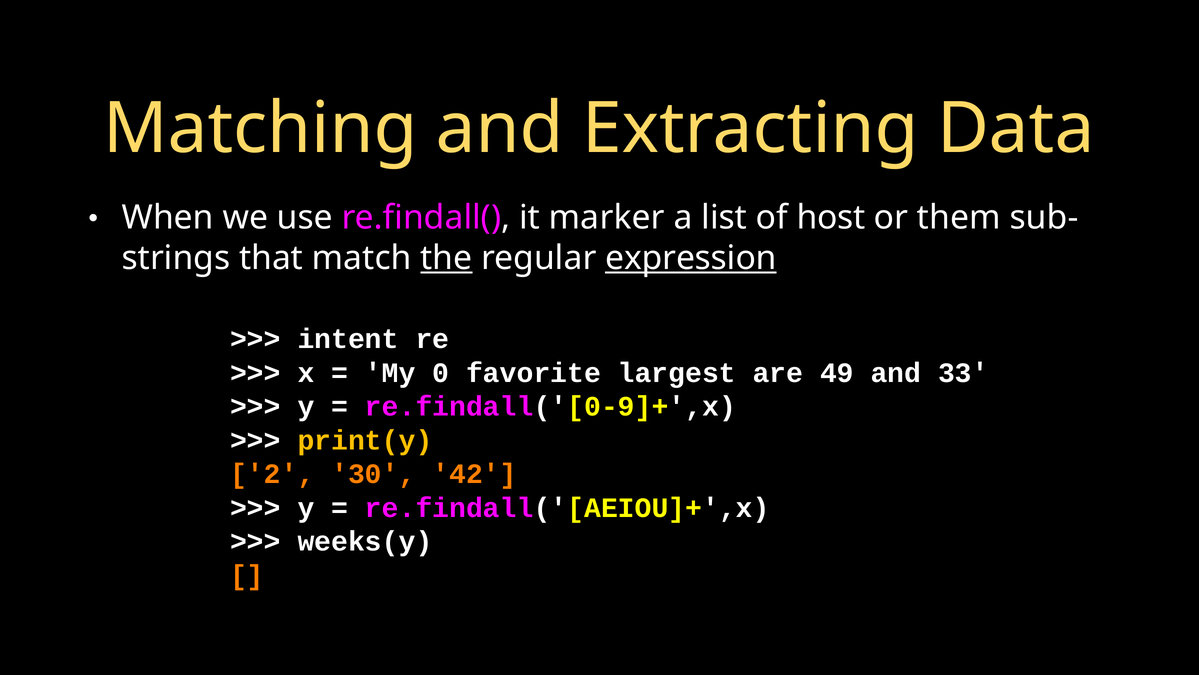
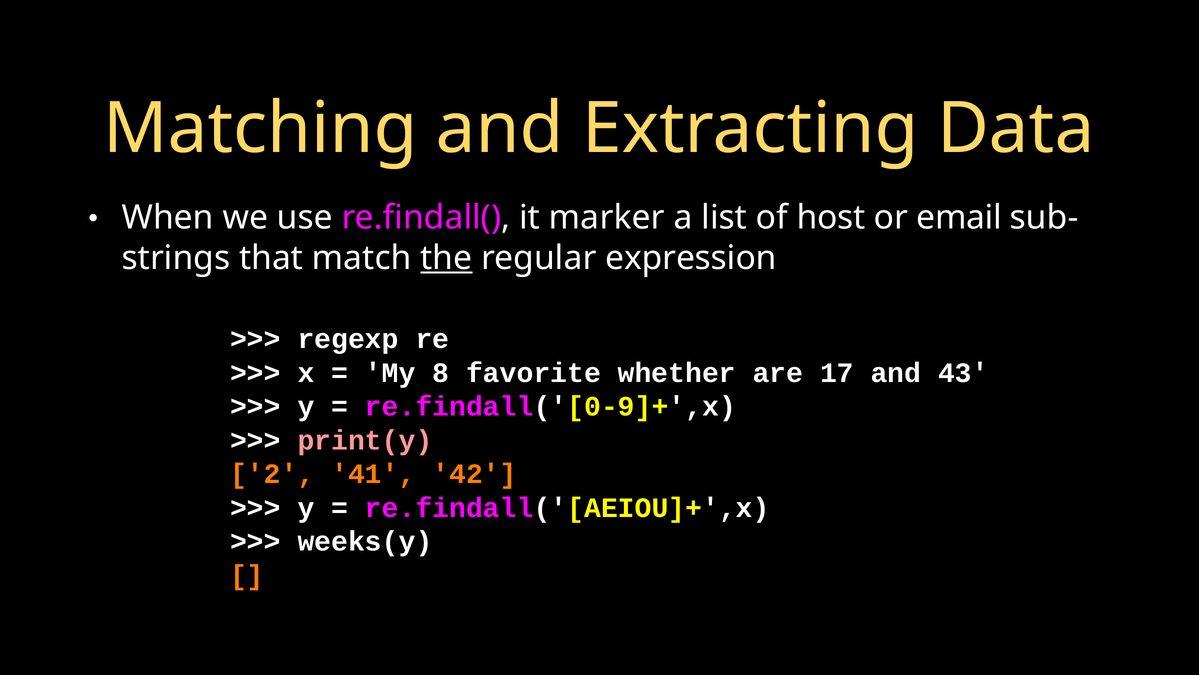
them: them -> email (959, 217)
expression underline: present -> none (691, 258)
intent: intent -> regexp (348, 339)
0: 0 -> 8 (441, 372)
largest: largest -> whether (677, 372)
49: 49 -> 17 (837, 372)
33: 33 -> 43 (963, 372)
print(y colour: yellow -> pink (365, 440)
30: 30 -> 41 (373, 474)
